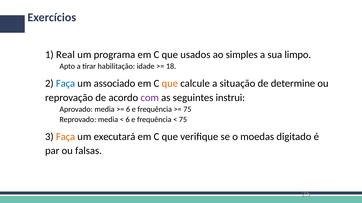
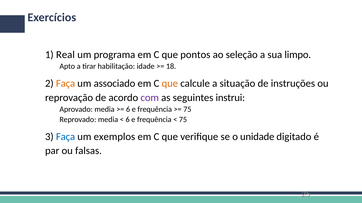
usados: usados -> pontos (195, 55)
simples: simples -> seleção (242, 55)
Faça colour: blue -> orange (66, 84)
determine: determine -> instruções (293, 84)
Faça colour: orange -> blue (66, 137)
executará: executará -> exemplos (114, 137)
moedas: moedas -> unidade (257, 137)
